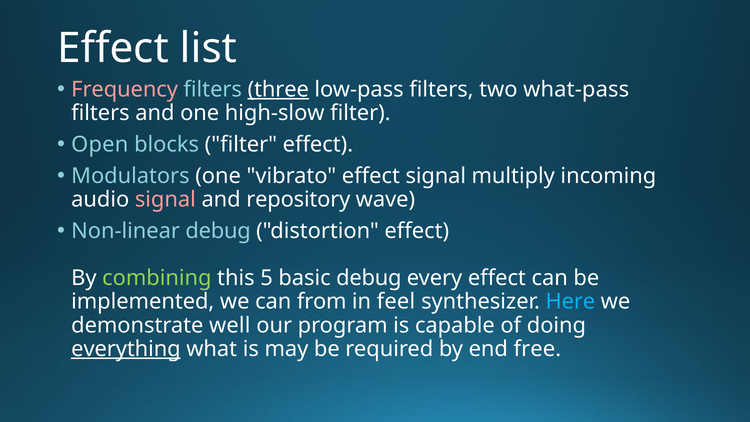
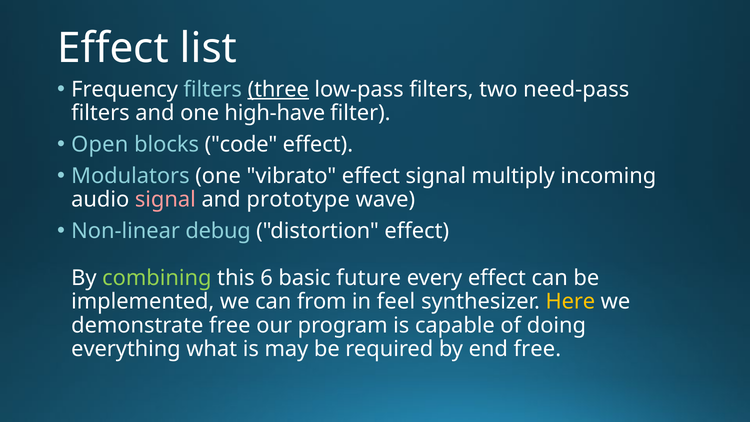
Frequency colour: pink -> white (125, 89)
what-pass: what-pass -> need-pass (576, 89)
high-slow: high-slow -> high-have (275, 113)
blocks filter: filter -> code (241, 144)
repository: repository -> prototype (298, 199)
5: 5 -> 6 (267, 278)
basic debug: debug -> future (369, 278)
Here colour: light blue -> yellow (570, 302)
demonstrate well: well -> free (230, 325)
everything underline: present -> none (126, 349)
